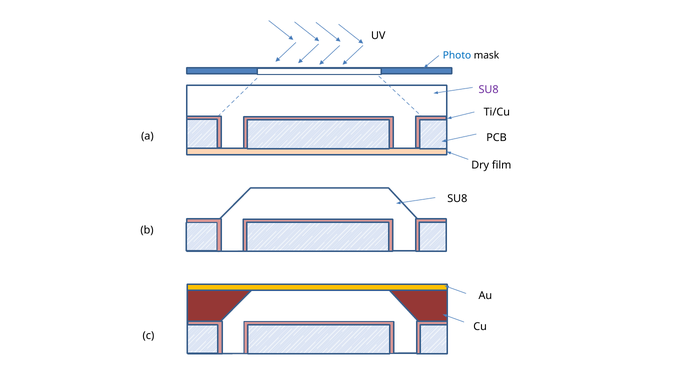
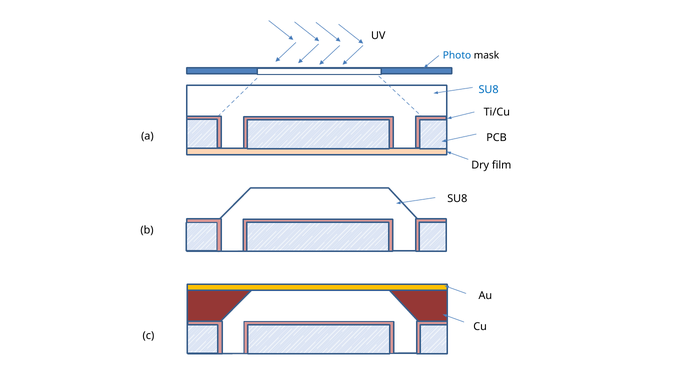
SU8 colour: purple -> blue (489, 90)
